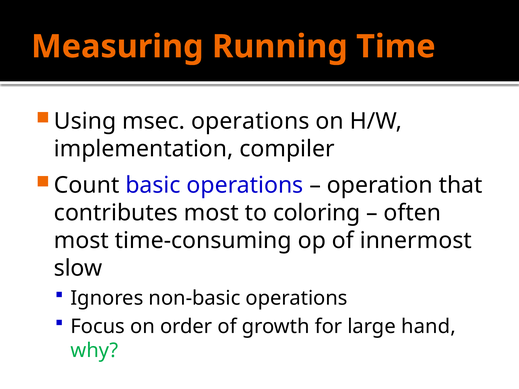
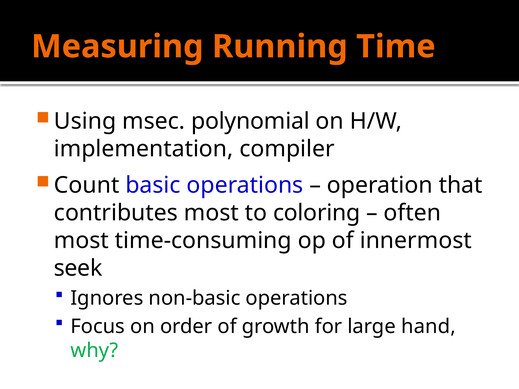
msec operations: operations -> polynomial (250, 121)
slow: slow -> seek (78, 268)
